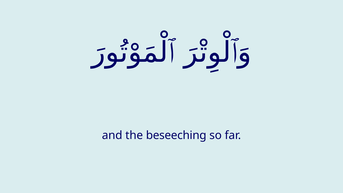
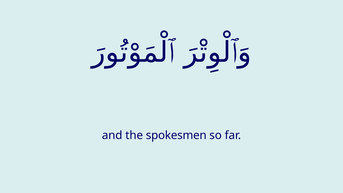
beseeching: beseeching -> spokesmen (176, 135)
